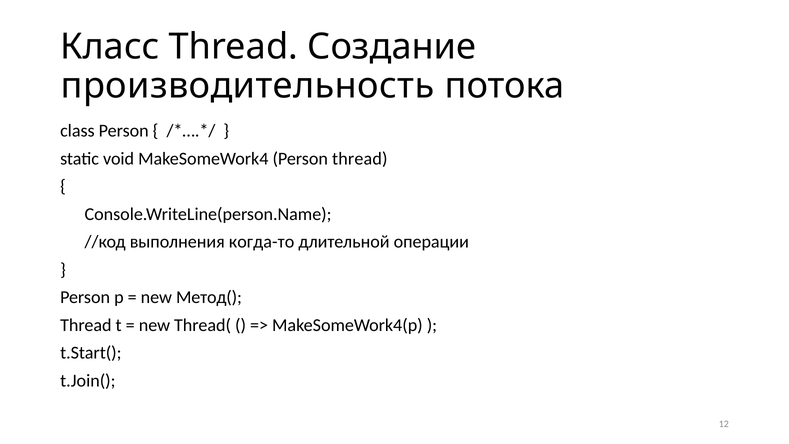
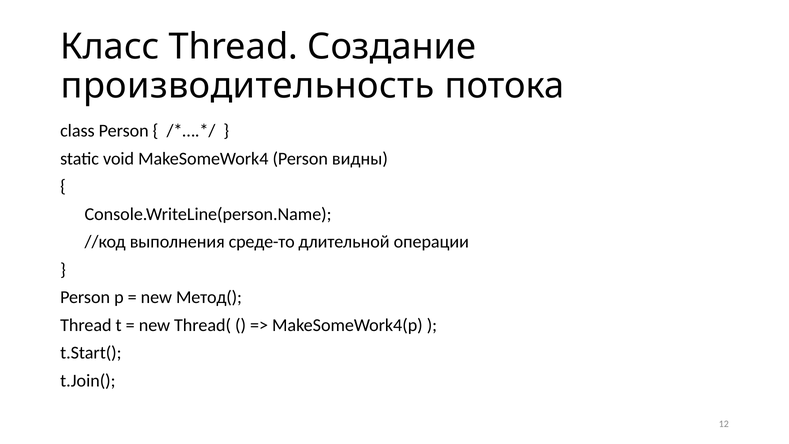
Person thread: thread -> видны (360, 158)
когда-то: когда-то -> среде-то (262, 242)
